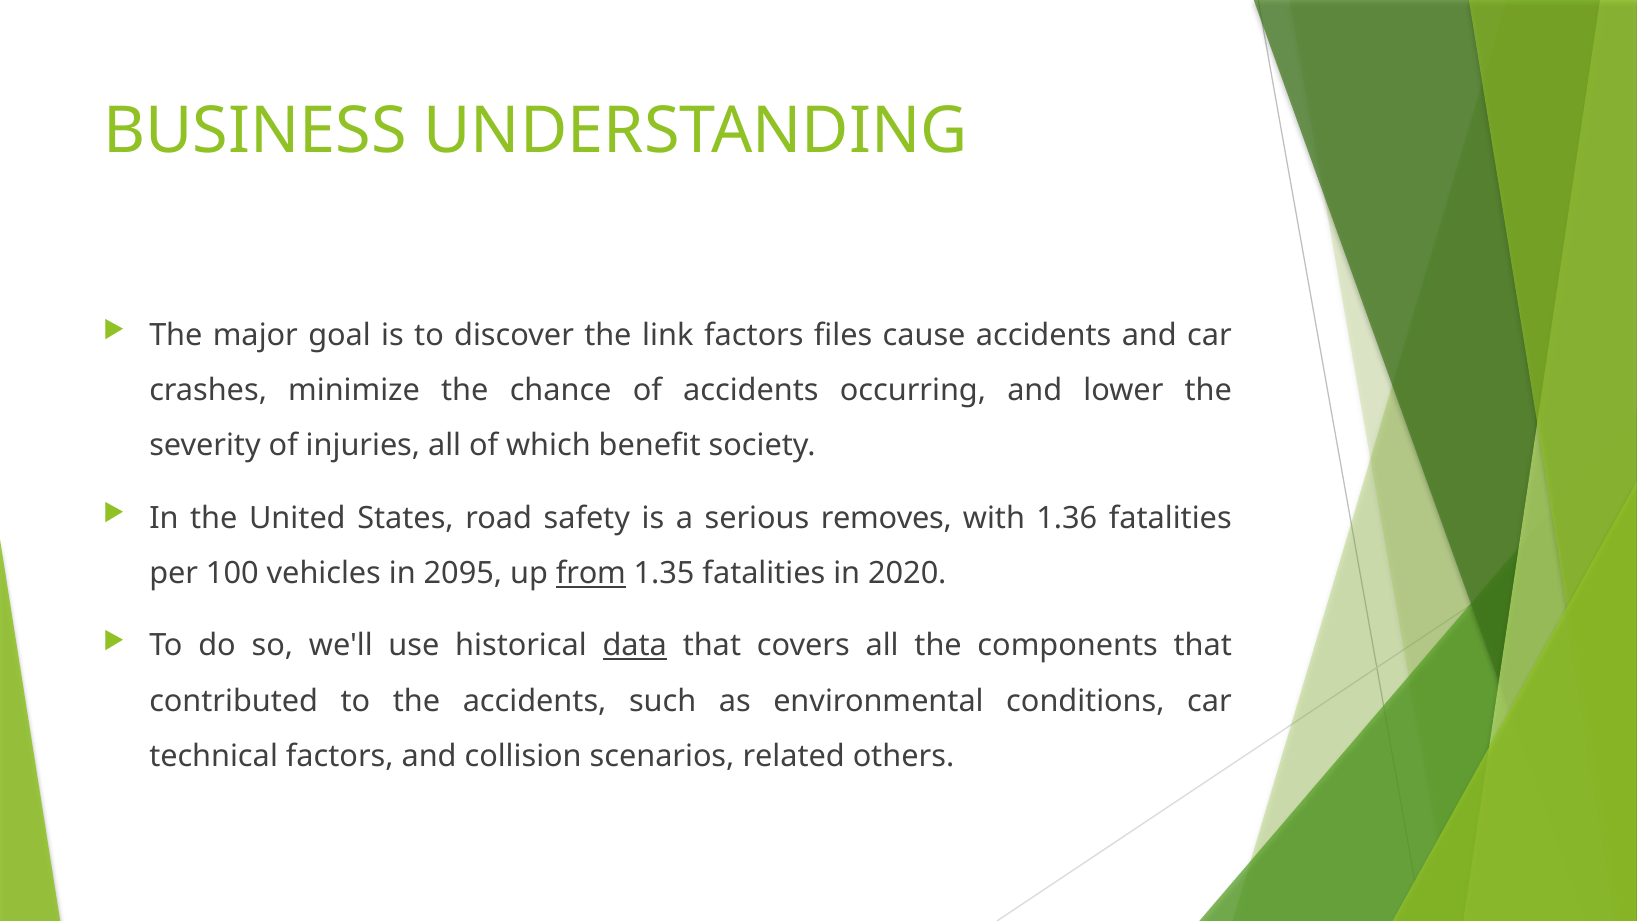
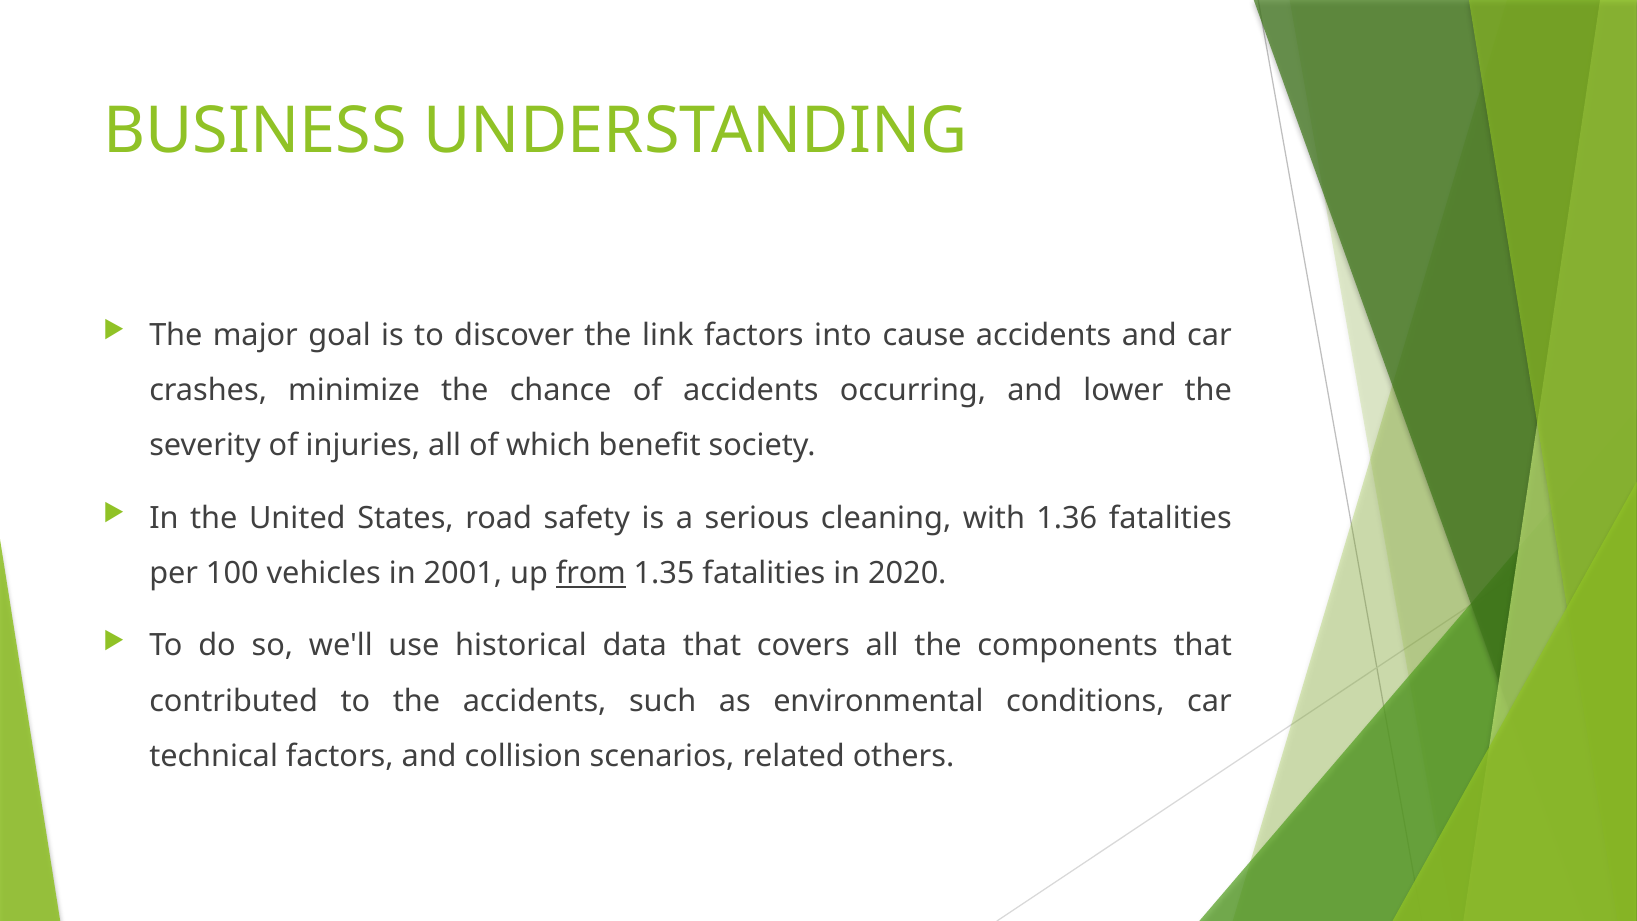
files: files -> into (843, 335)
removes: removes -> cleaning (886, 518)
2095: 2095 -> 2001 (463, 573)
data underline: present -> none (635, 646)
